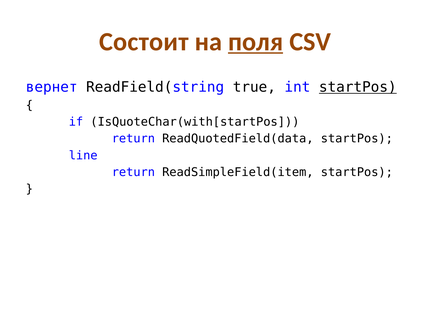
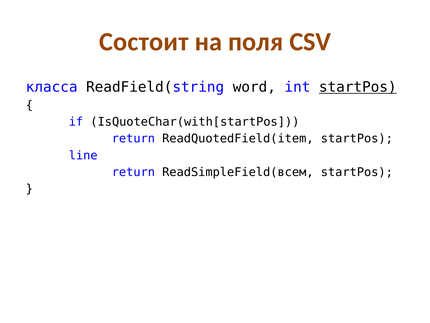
поля underline: present -> none (256, 42)
вернет: вернет -> класса (52, 87)
true: true -> word (254, 87)
ReadQuotedField(data: ReadQuotedField(data -> ReadQuotedField(item (238, 138)
ReadSimpleField(item: ReadSimpleField(item -> ReadSimpleField(всем (238, 172)
